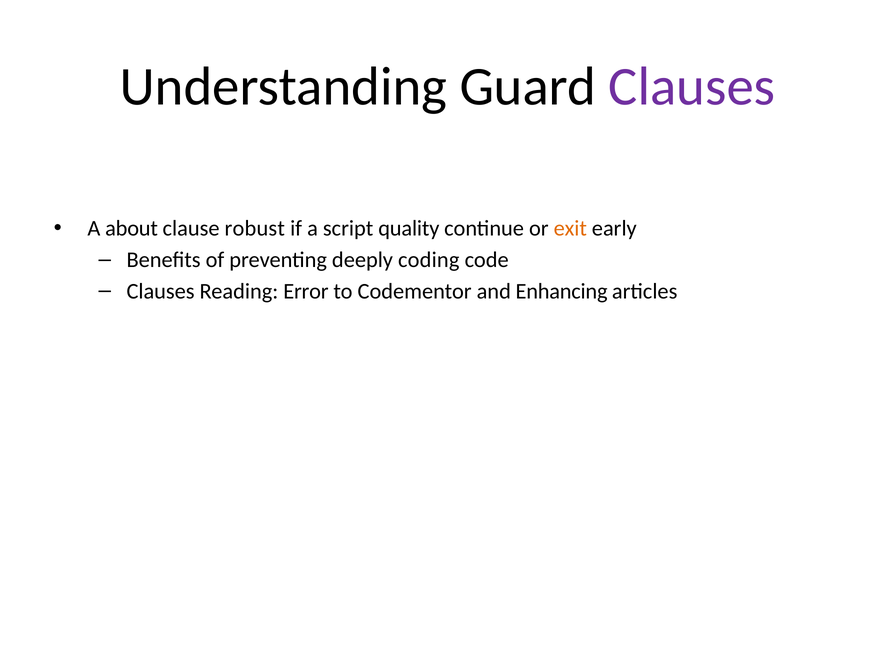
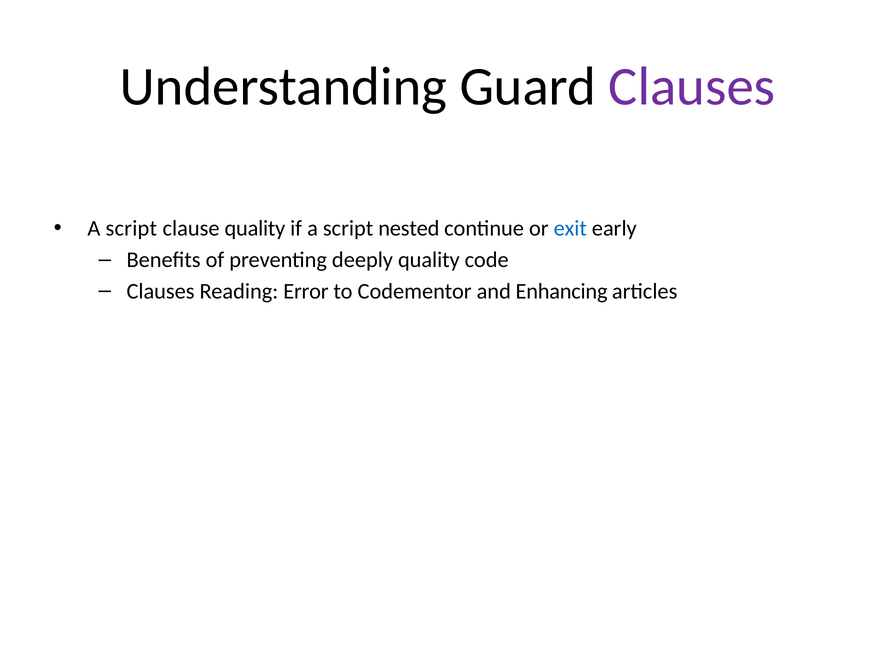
about: about -> script (131, 229)
clause robust: robust -> quality (255, 229)
quality: quality -> nested (409, 229)
exit colour: orange -> blue (570, 229)
deeply coding: coding -> quality (429, 260)
